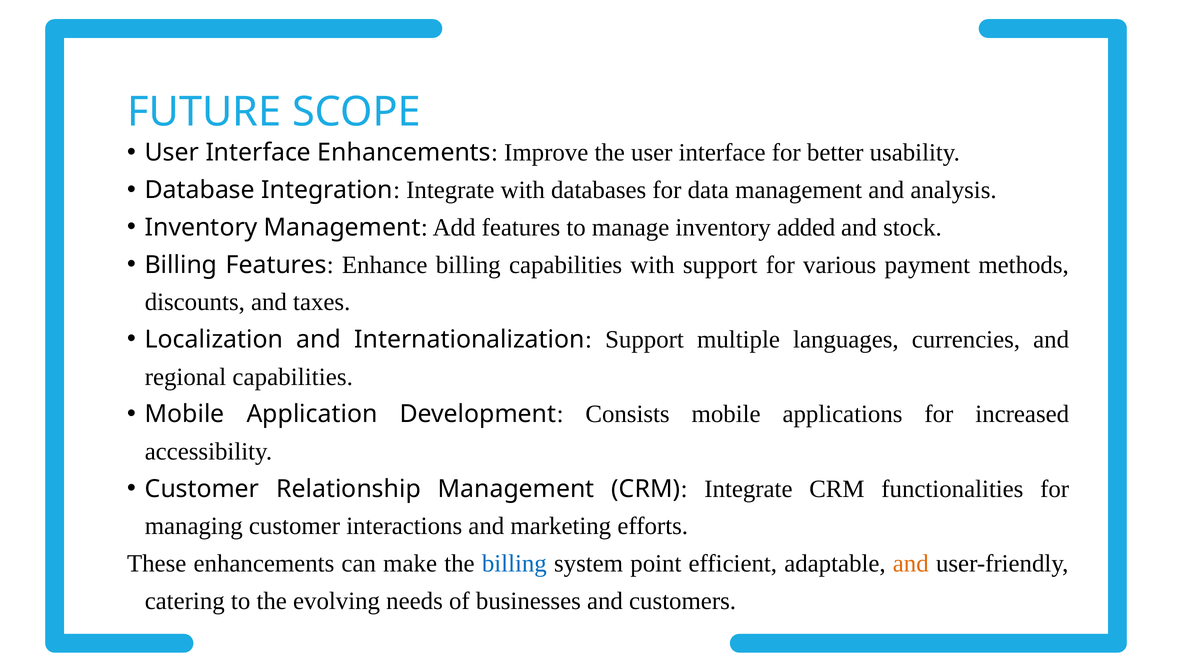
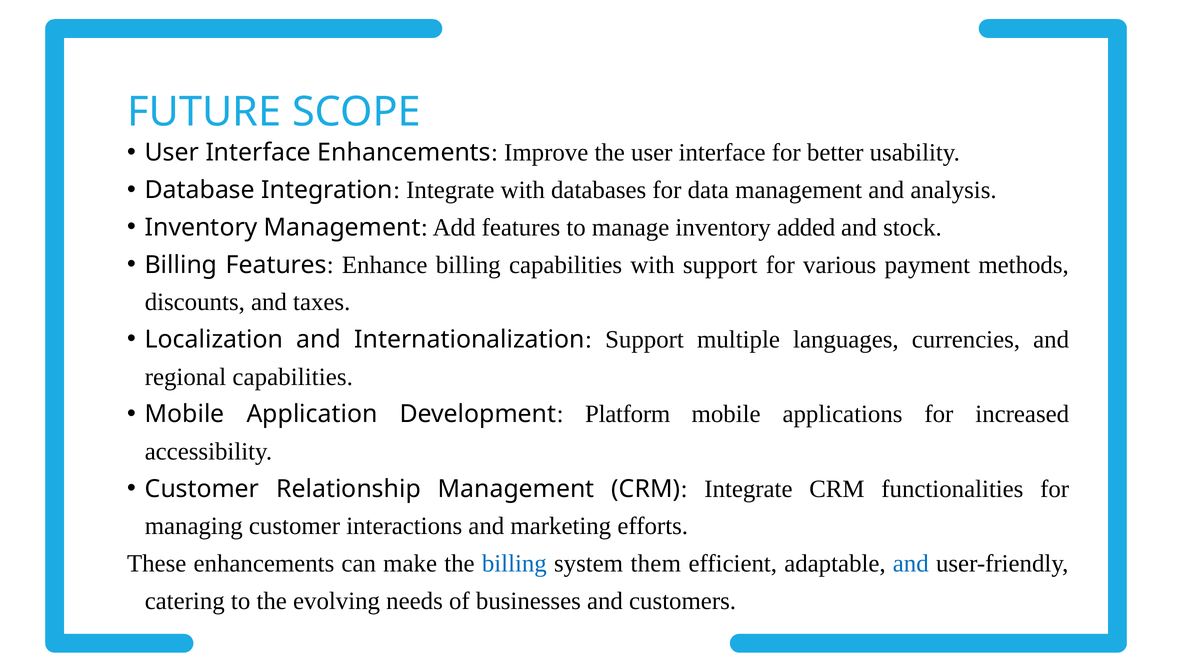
Consists: Consists -> Platform (628, 414)
point: point -> them (656, 563)
and colour: orange -> blue (911, 563)
